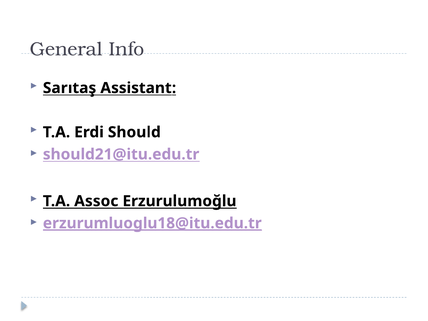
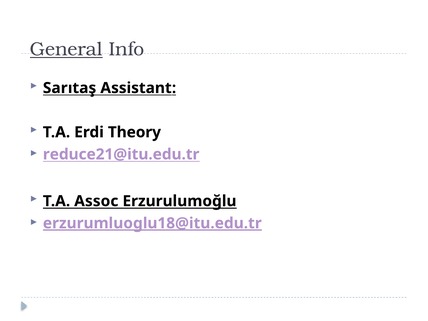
General underline: none -> present (66, 49)
Should: Should -> Theory (134, 132)
should21@itu.edu.tr: should21@itu.edu.tr -> reduce21@itu.edu.tr (121, 154)
